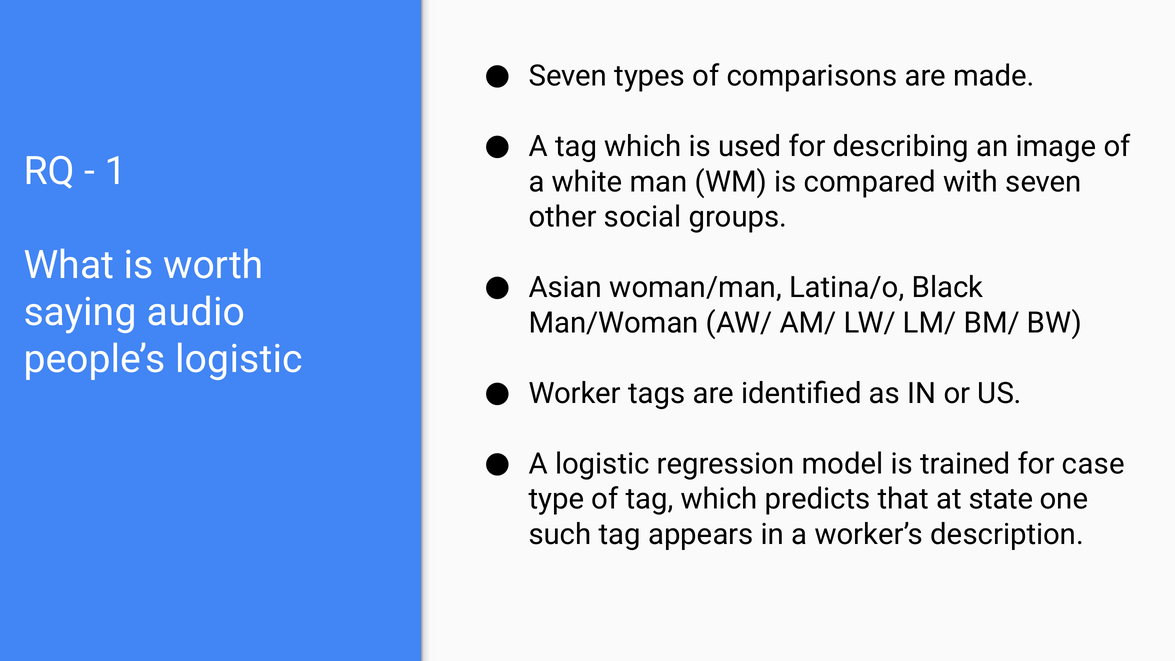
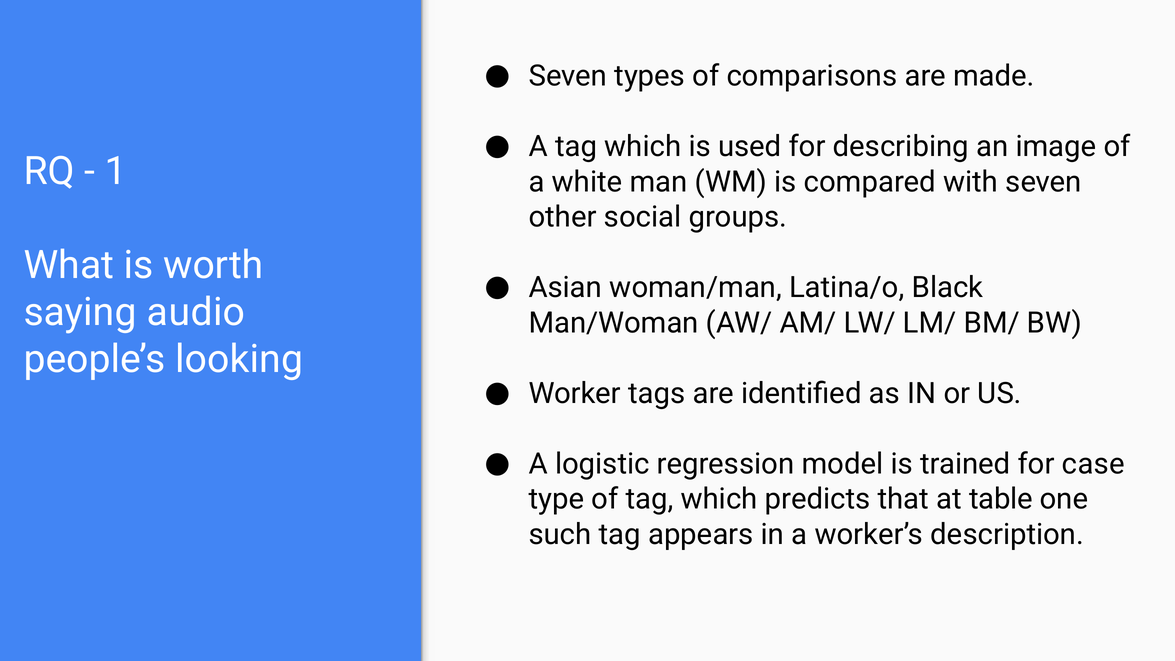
people’s logistic: logistic -> looking (239, 359)
state: state -> table (1001, 499)
